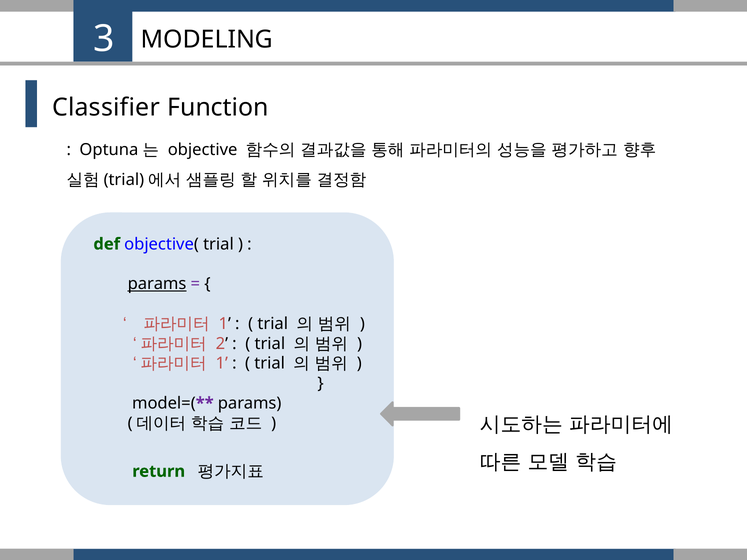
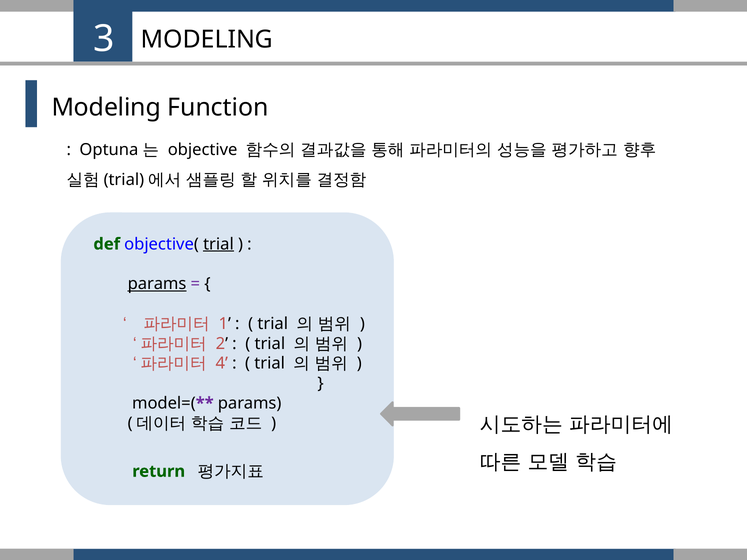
Classifier: Classifier -> Modeling (106, 108)
trial underline: none -> present (218, 244)
1: 1 -> 4 (222, 364)
